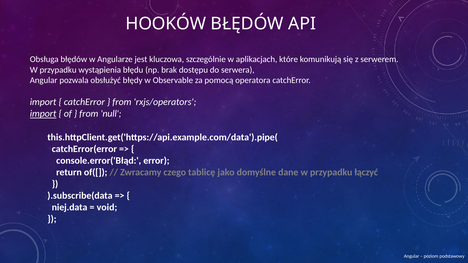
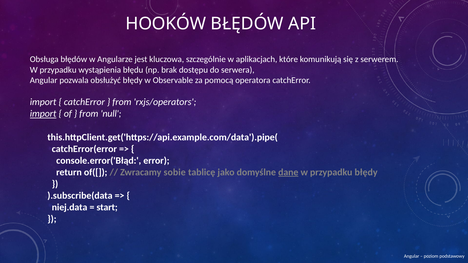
czego: czego -> sobie (175, 172)
dane underline: none -> present (288, 172)
przypadku łączyć: łączyć -> błędy (366, 172)
void: void -> start (107, 208)
